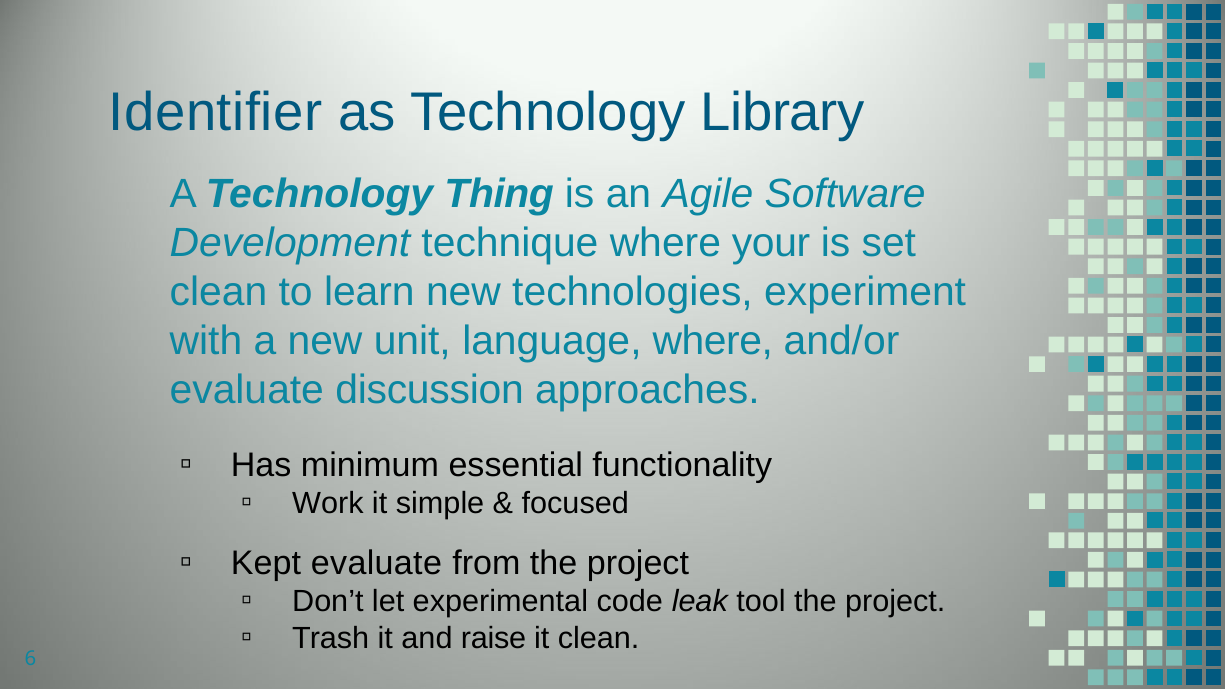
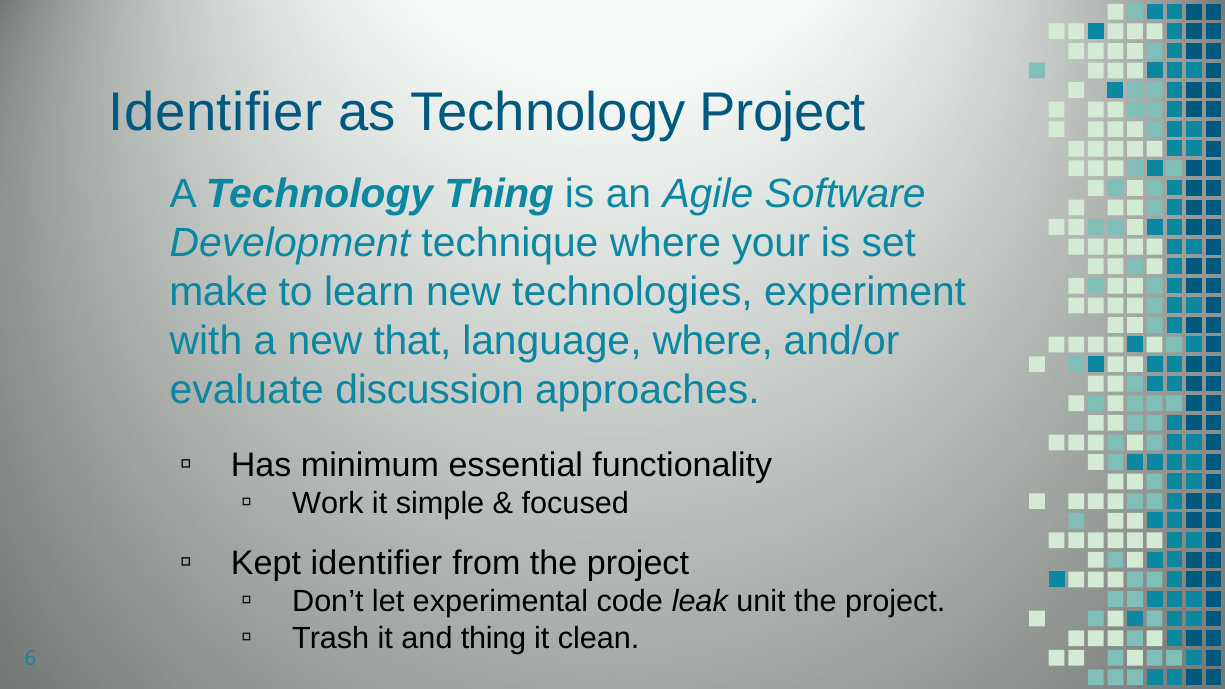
Technology Library: Library -> Project (783, 113)
clean: clean -> make (219, 292)
unit: unit -> that (412, 341)
Kept evaluate: evaluate -> identifier (376, 563)
tool: tool -> unit (761, 601)
and raise: raise -> thing (493, 638)
